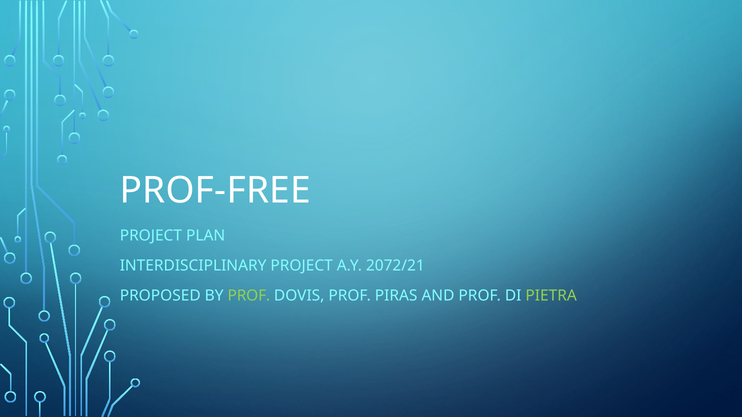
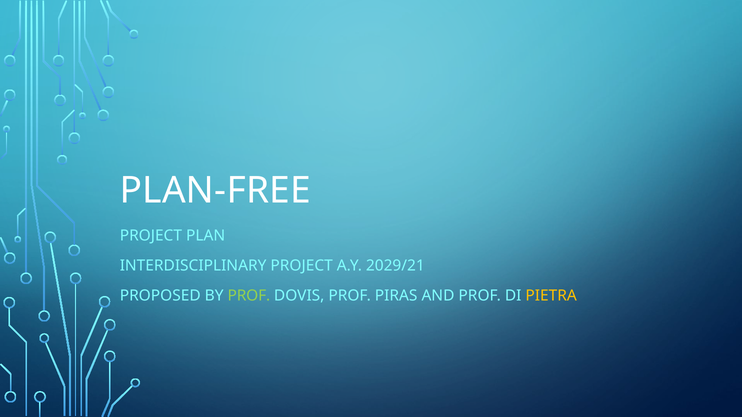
PROF-FREE: PROF-FREE -> PLAN-FREE (215, 191)
2072/21: 2072/21 -> 2029/21 (395, 266)
PIETRA colour: light green -> yellow (551, 296)
